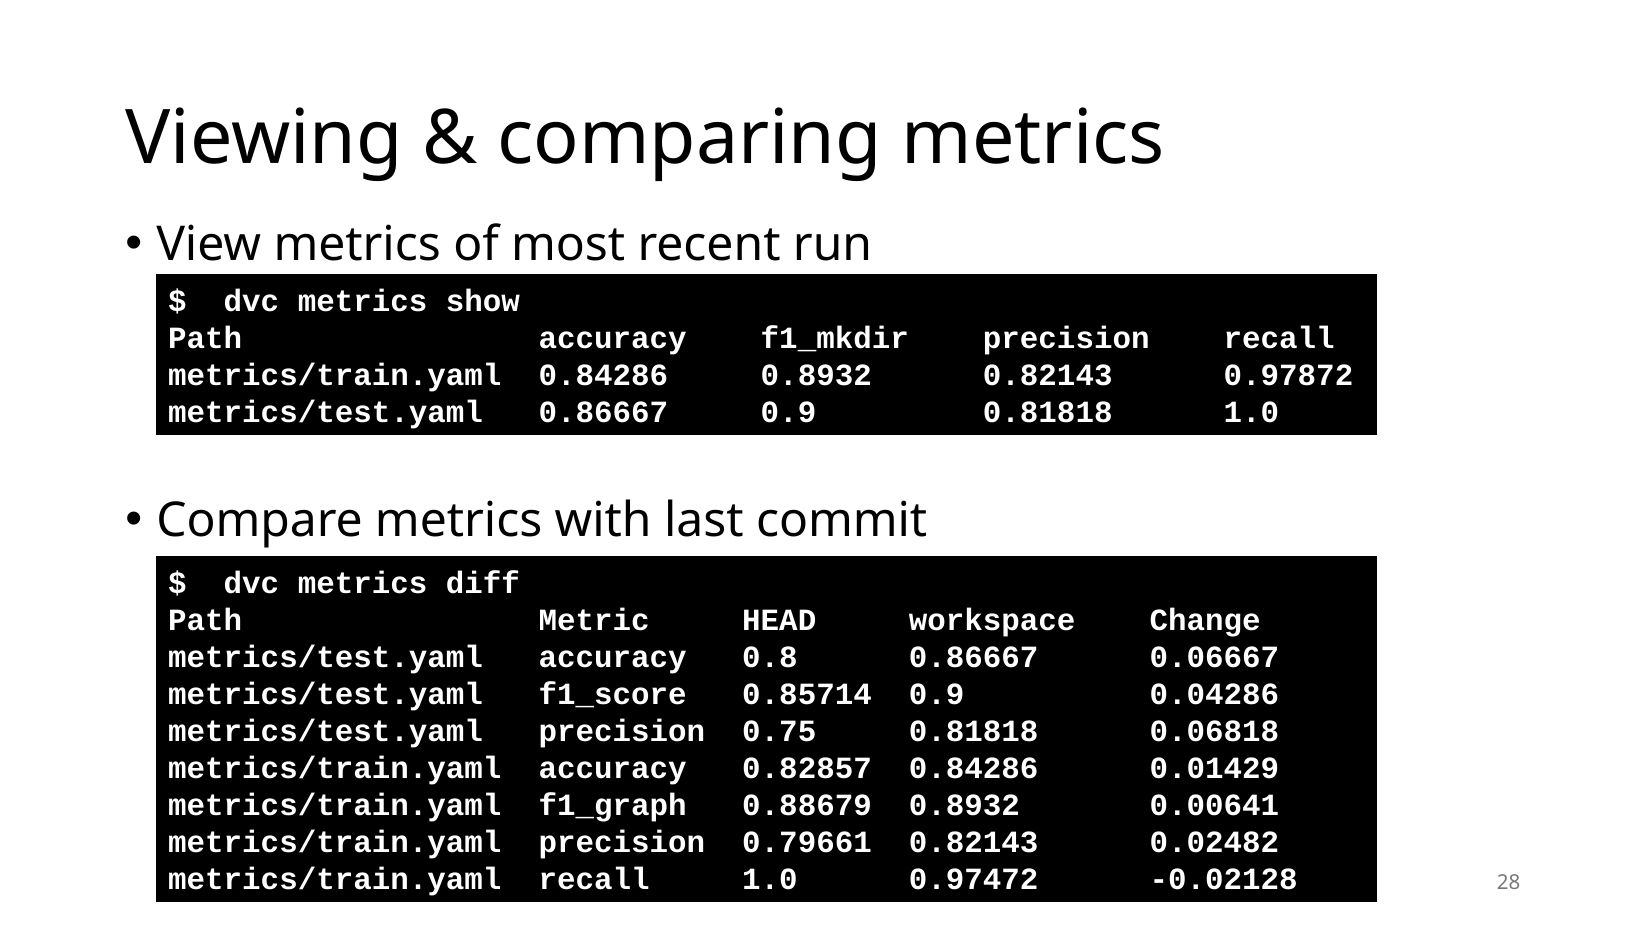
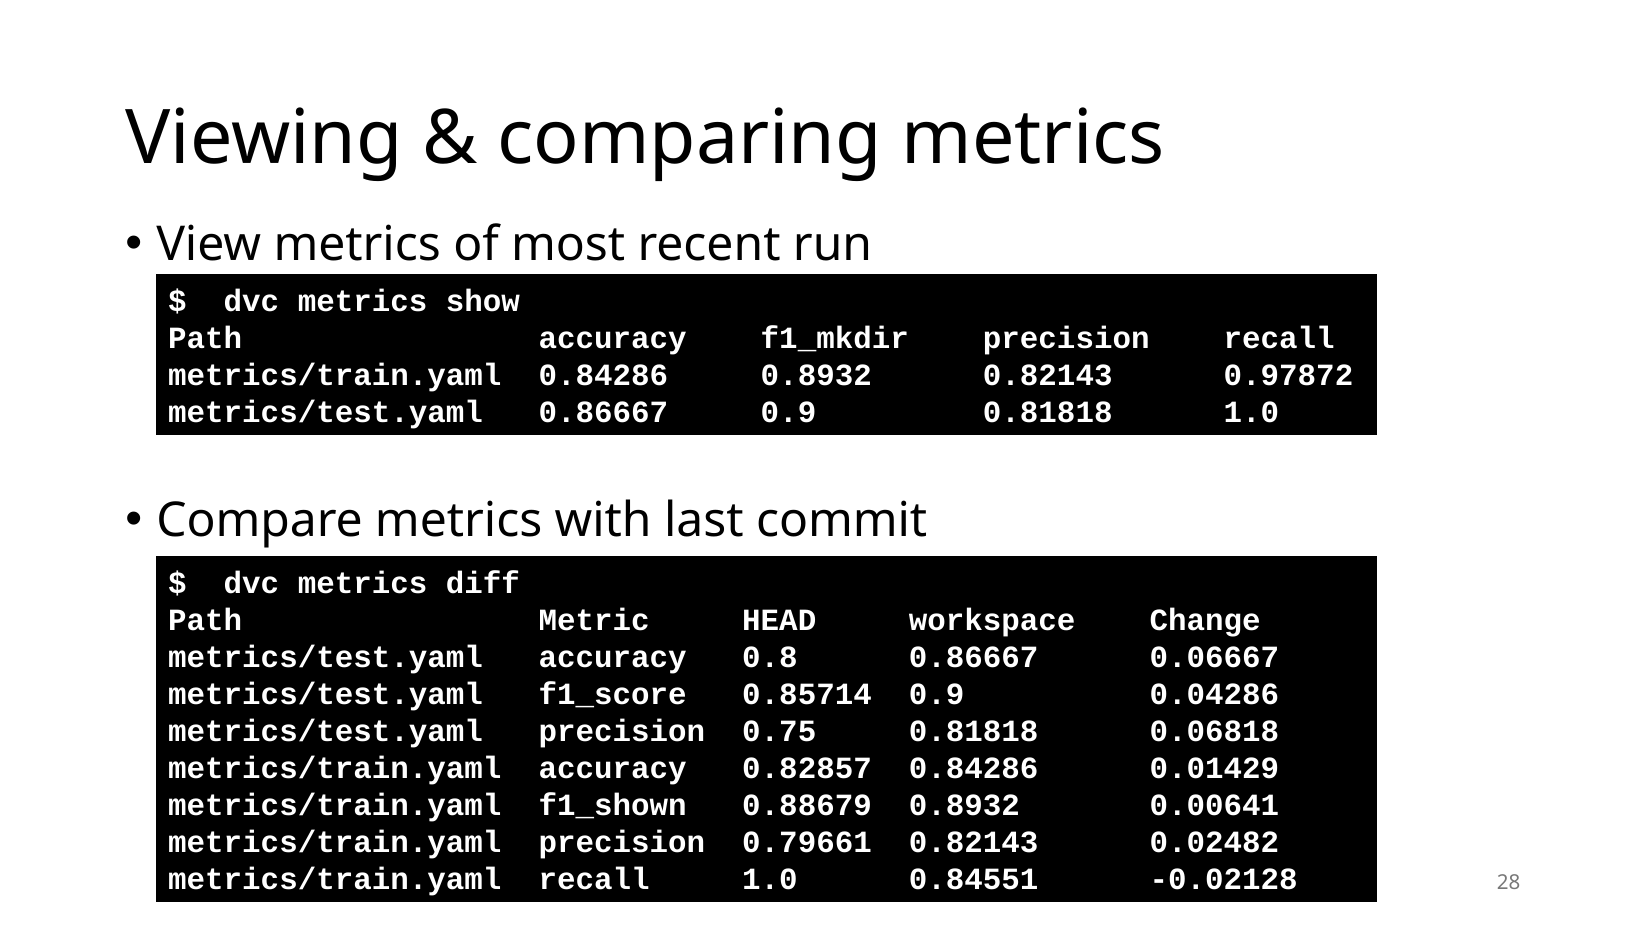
f1_graph: f1_graph -> f1_shown (613, 805)
0.97472: 0.97472 -> 0.84551 (974, 879)
